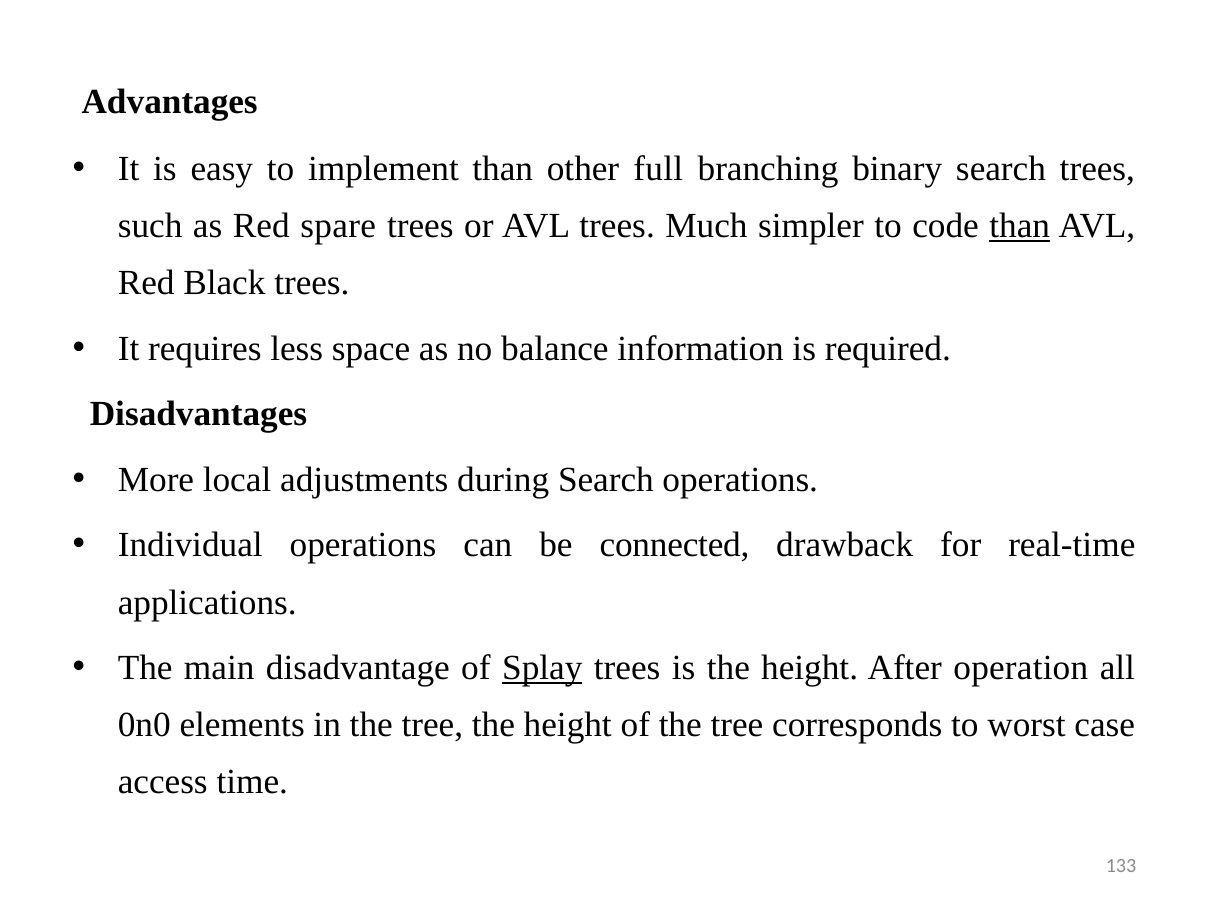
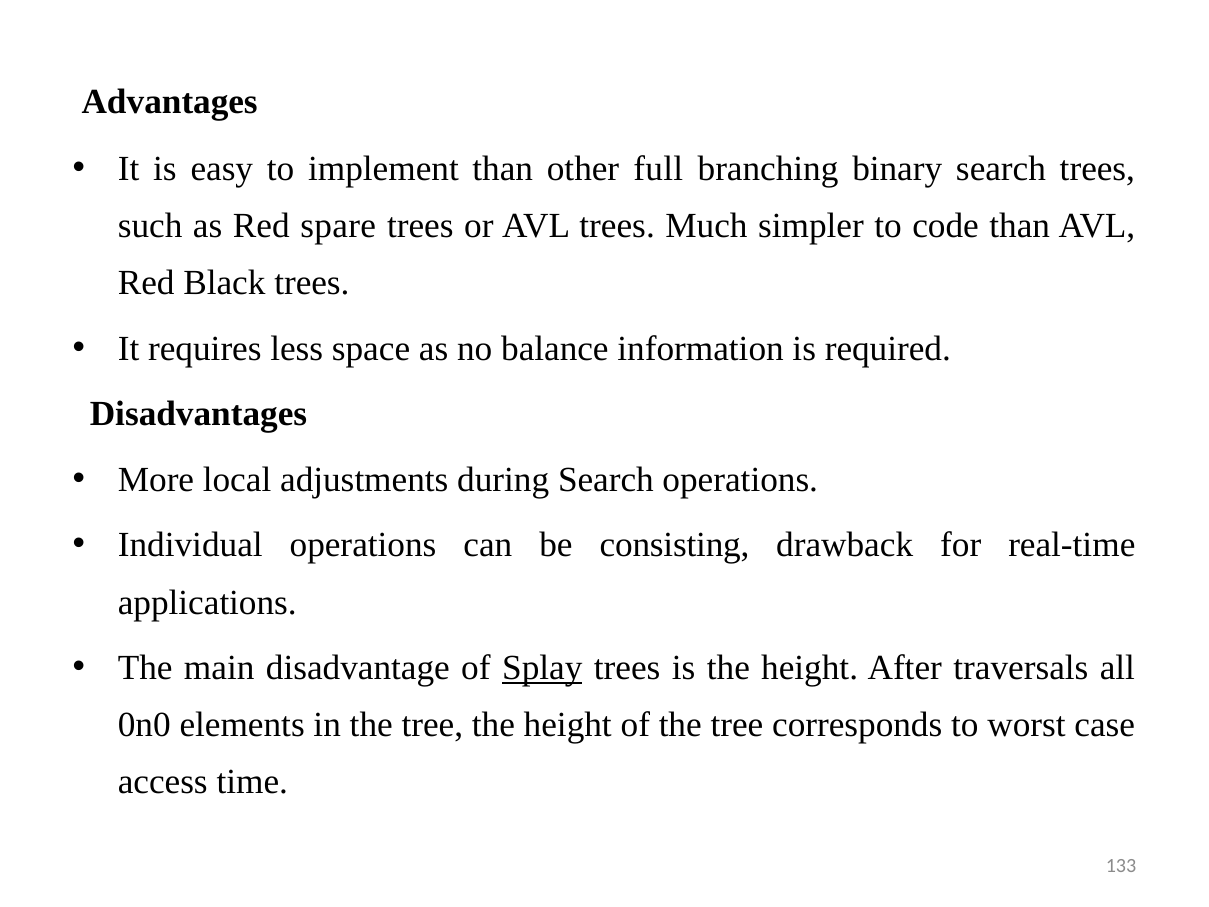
than underline: present -> none (1020, 226)
connected: connected -> consisting (675, 545)
operation: operation -> traversals (1021, 668)
